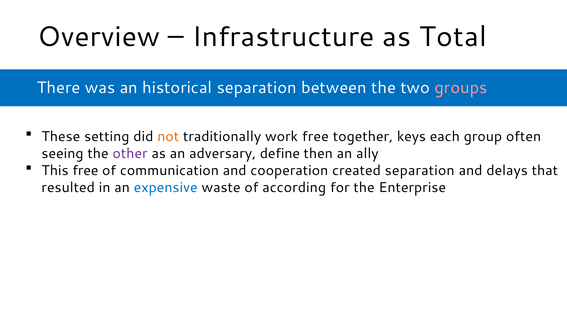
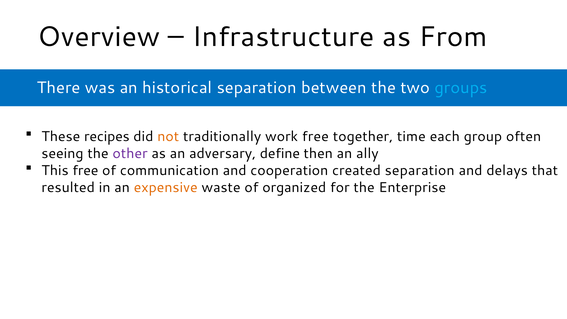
Total: Total -> From (453, 37)
groups colour: pink -> light blue (461, 88)
setting: setting -> recipes (107, 136)
keys: keys -> time (411, 136)
expensive colour: blue -> orange (166, 187)
according: according -> organized (294, 187)
